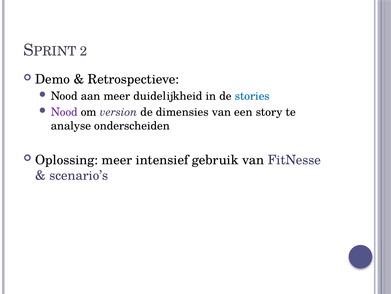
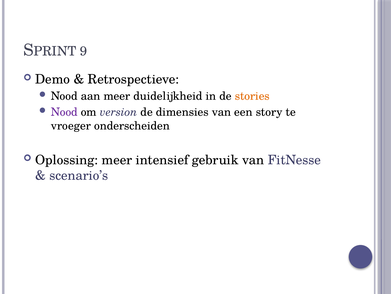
2: 2 -> 9 (84, 51)
stories colour: blue -> orange (252, 96)
analyse: analyse -> vroeger (71, 126)
